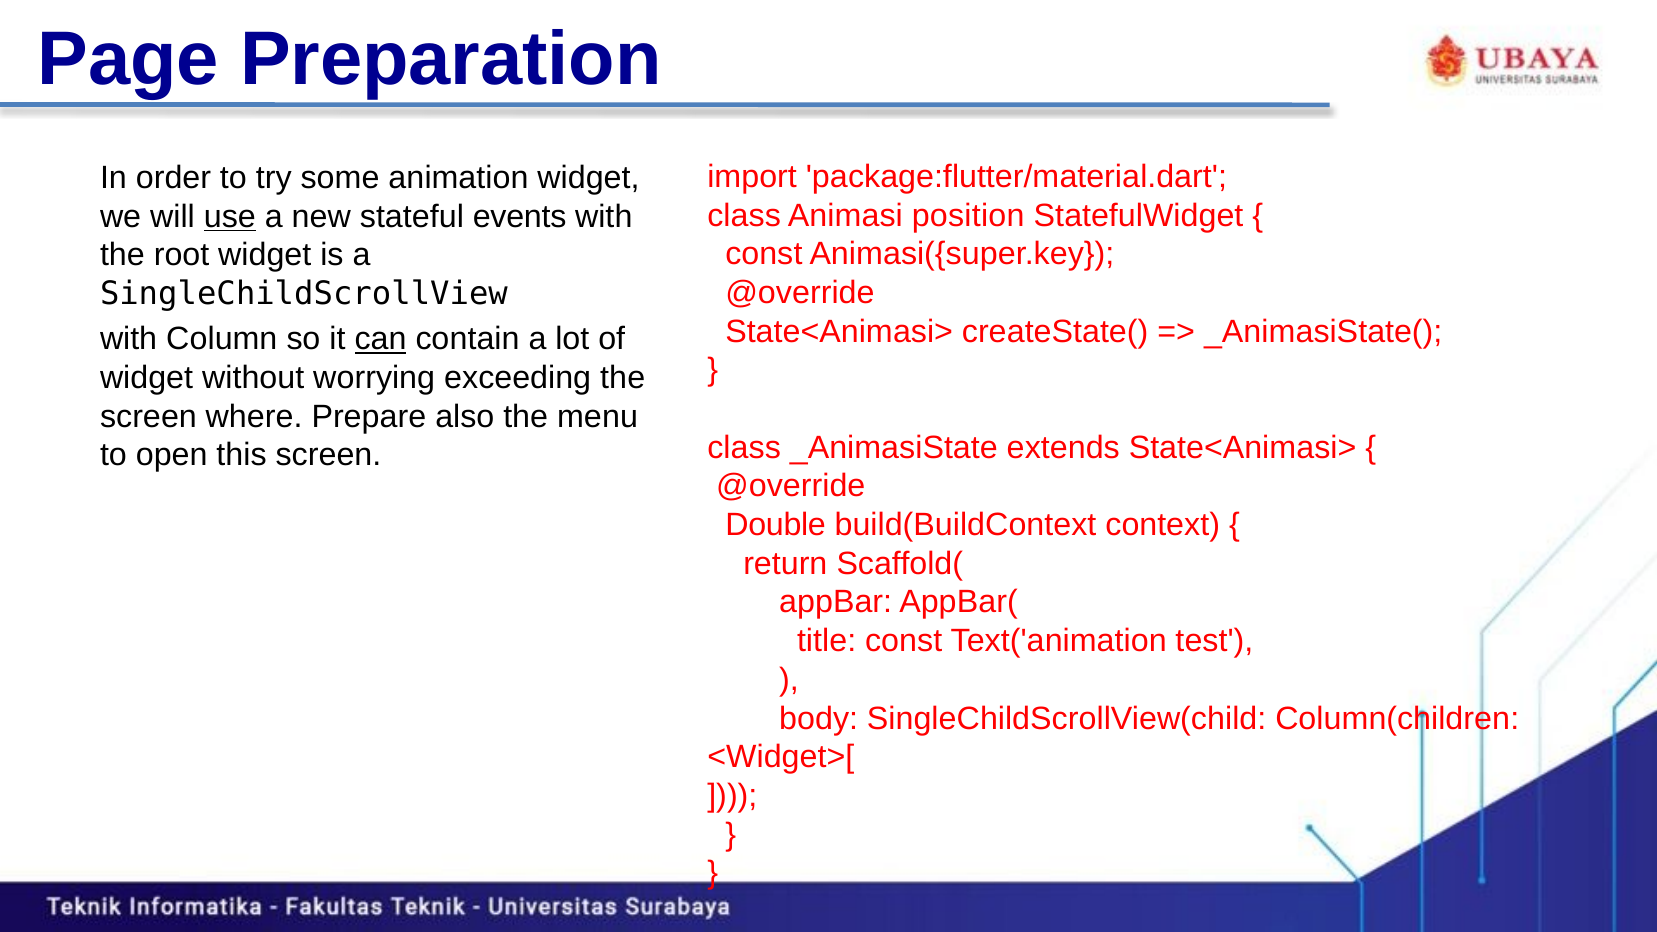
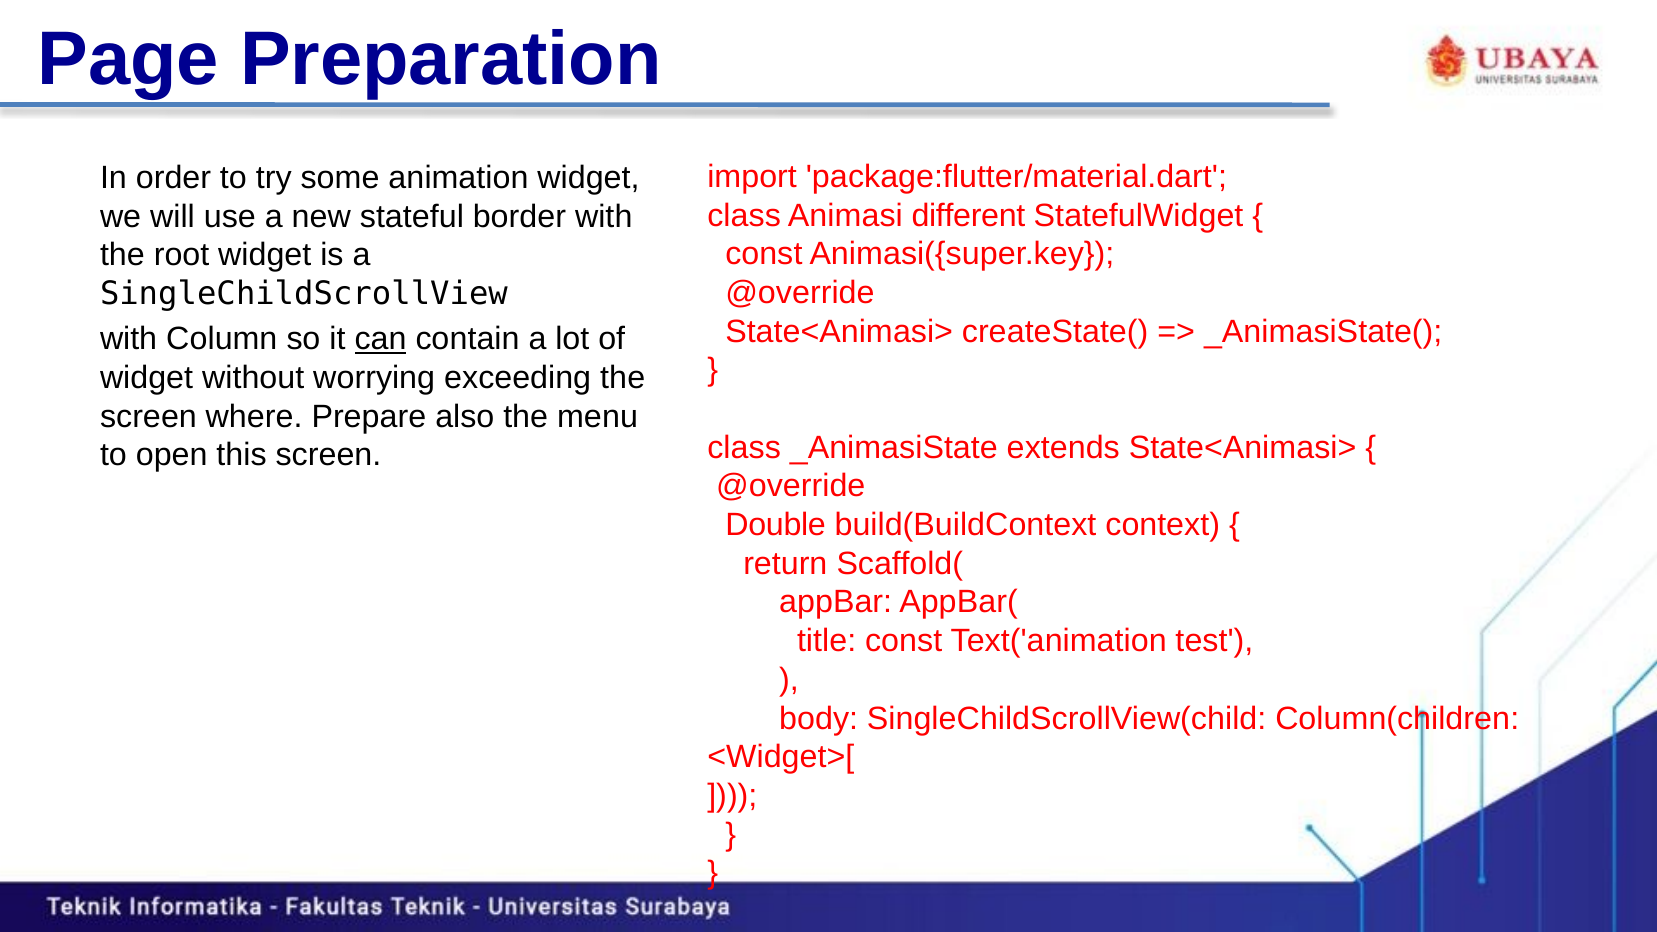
position: position -> different (968, 216)
use underline: present -> none (230, 217)
events: events -> border (519, 217)
